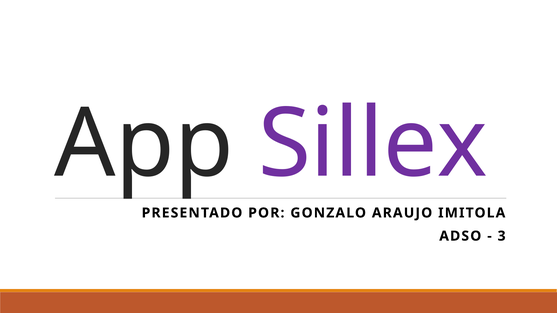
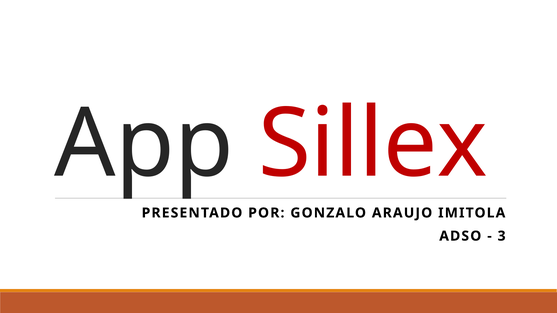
Sillex colour: purple -> red (373, 144)
